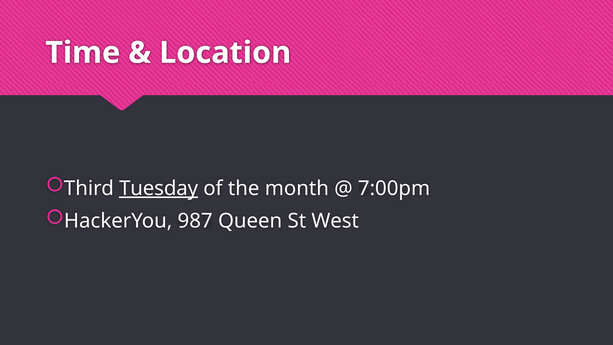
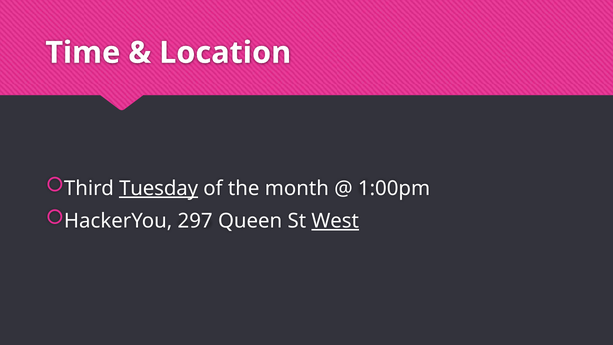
7:00pm: 7:00pm -> 1:00pm (394, 188)
987: 987 -> 297 (195, 221)
West underline: none -> present (335, 221)
